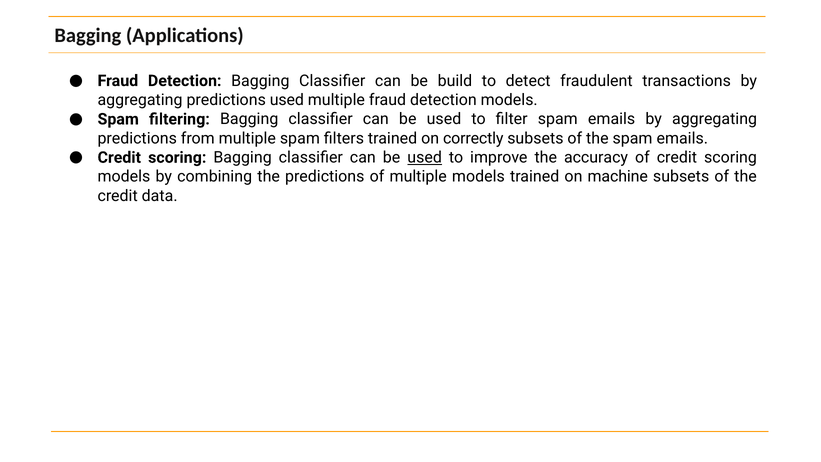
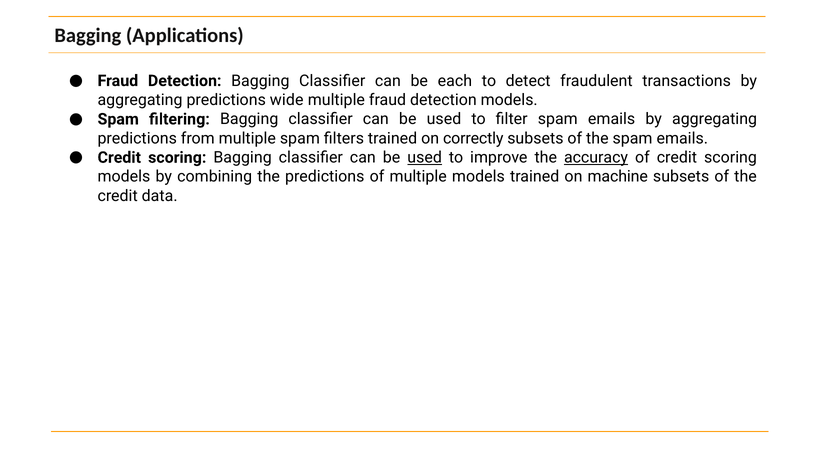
build: build -> each (455, 81)
predictions used: used -> wide (287, 100)
accuracy underline: none -> present (596, 157)
